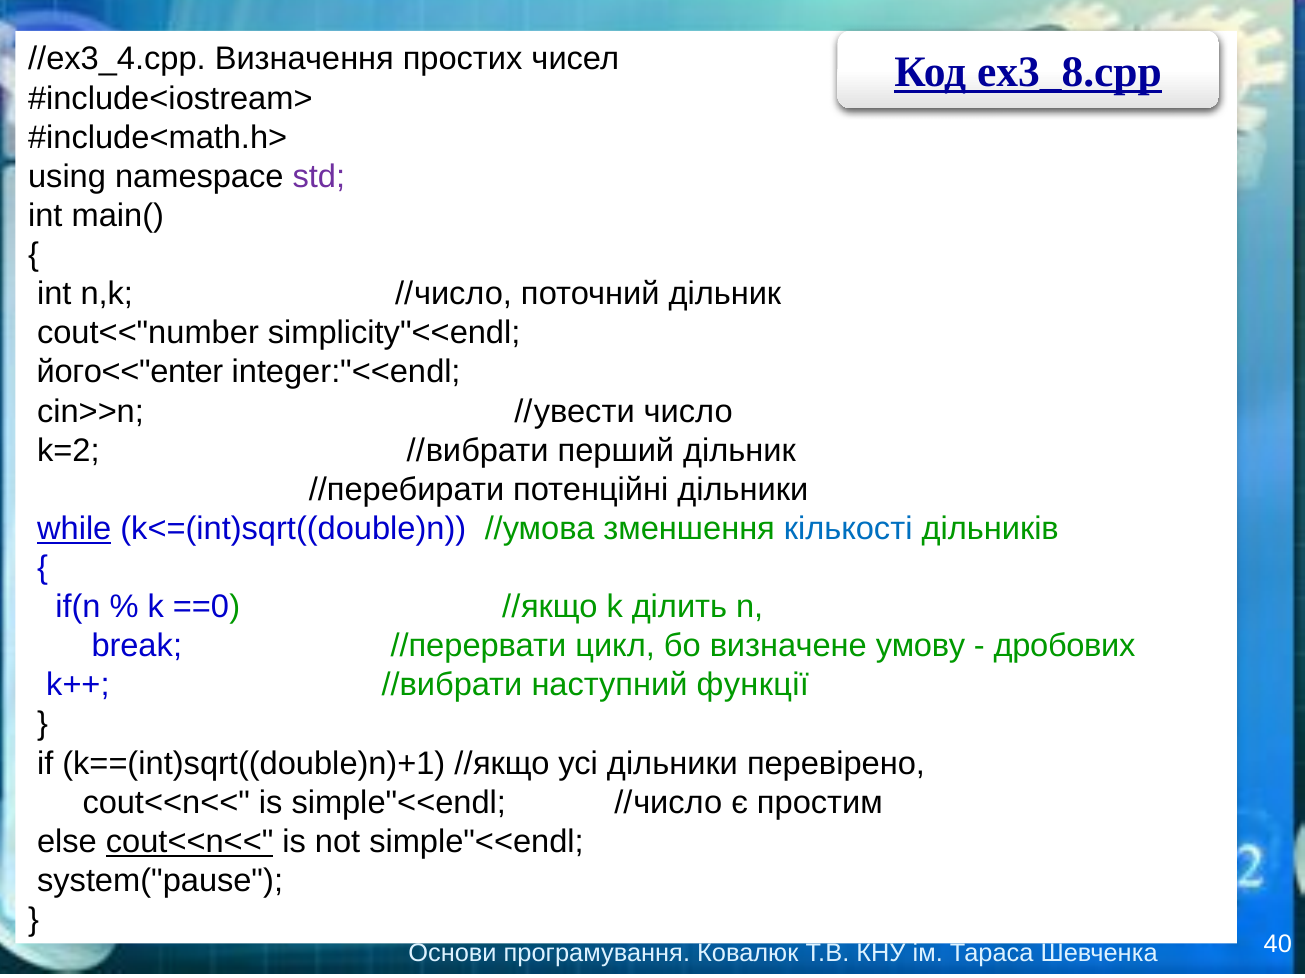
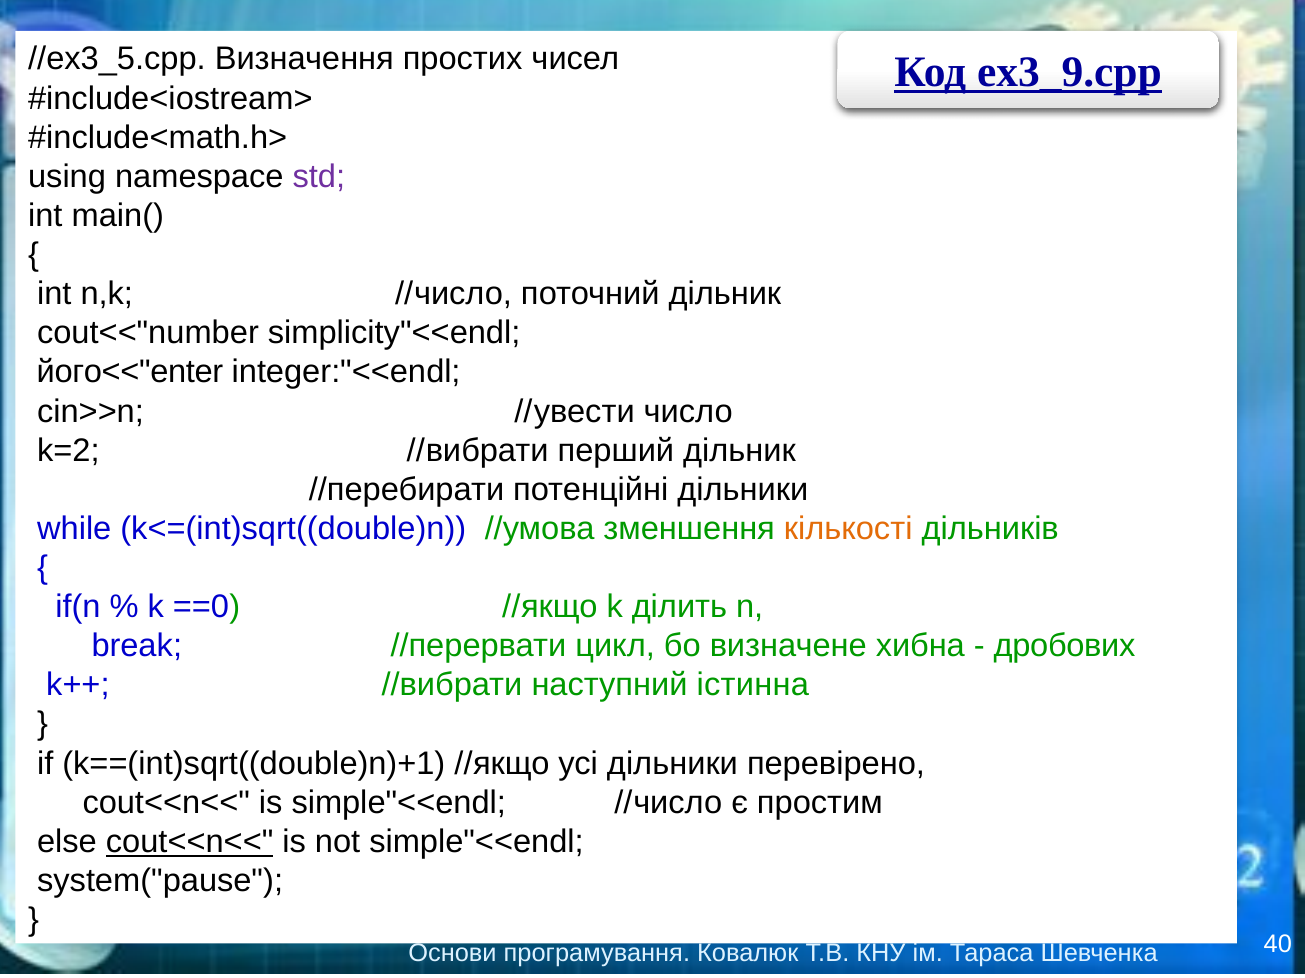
//ex3_4.cpp: //ex3_4.cpp -> //ex3_5.cpp (117, 59)
ex3_8.cpp: ex3_8.cpp -> ex3_9.cpp (1069, 72)
while underline: present -> none (74, 529)
кількості colour: blue -> orange (848, 529)
умову: умову -> хибна (920, 646)
функції: функції -> істинна (753, 686)
